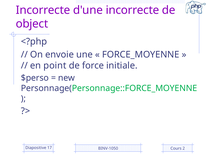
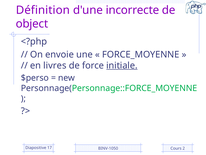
Incorrecte: Incorrecte -> Définition (43, 10)
point: point -> livres (55, 65)
initiale underline: none -> present (122, 65)
